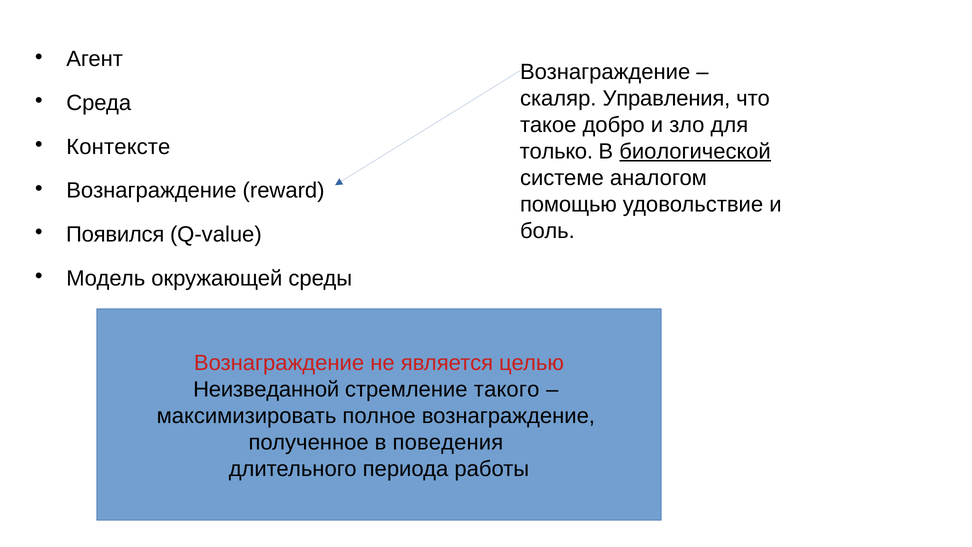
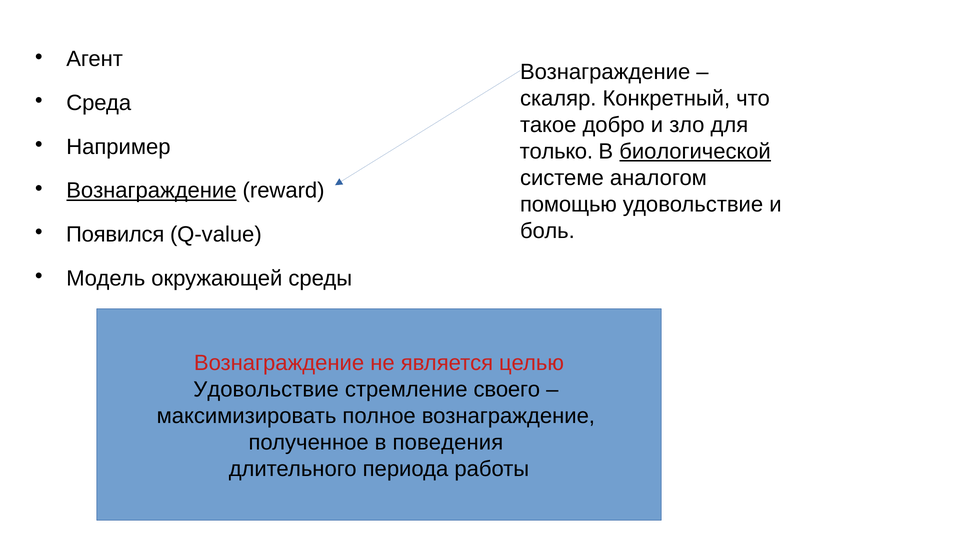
Управления: Управления -> Конкретный (666, 98)
Контексте: Контексте -> Например (118, 147)
Вознаграждение underline: none -> present (151, 191)
Неизведанной: Неизведанной -> Удовольствие (266, 389)
такого: такого -> своего (507, 389)
